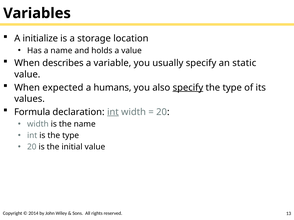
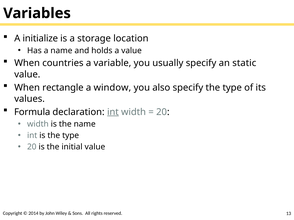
describes: describes -> countries (63, 63)
expected: expected -> rectangle (63, 88)
humans: humans -> window (112, 88)
specify underline: present -> none (188, 88)
